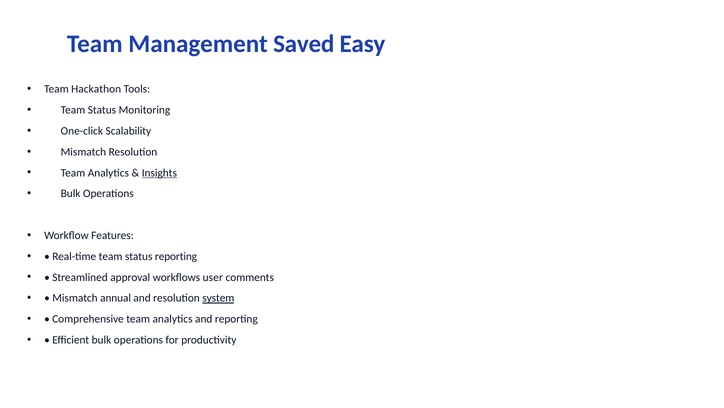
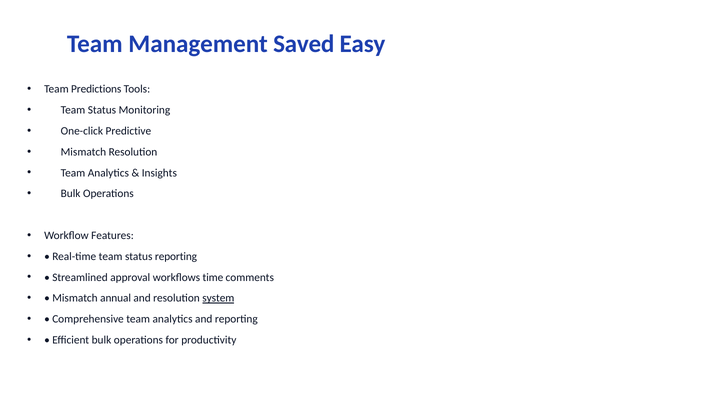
Hackathon: Hackathon -> Predictions (96, 89)
Scalability: Scalability -> Predictive (128, 131)
Insights underline: present -> none (159, 172)
user: user -> time (213, 277)
